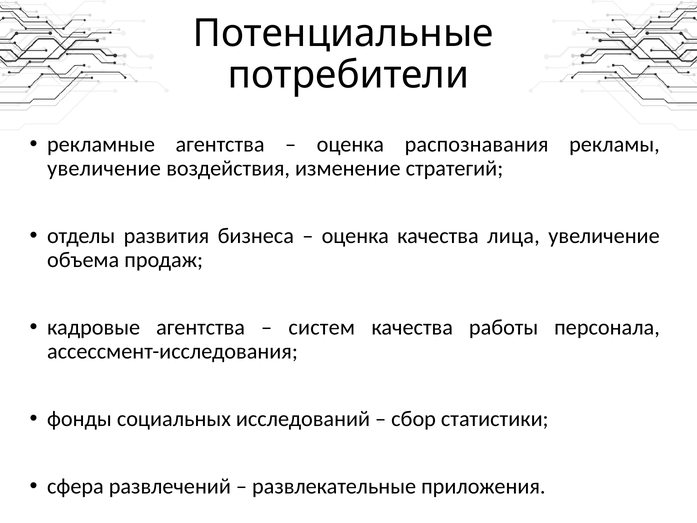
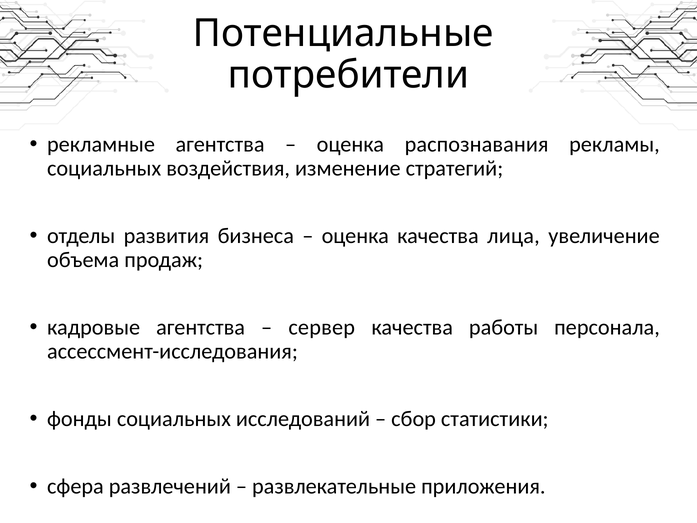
увеличение: увеличение -> социальных (104, 168)
систем: систем -> сервер (322, 327)
